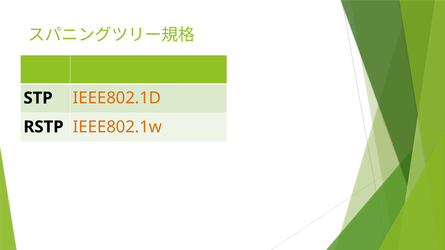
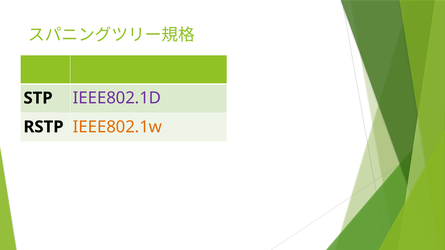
IEEE802.1D colour: orange -> purple (117, 98)
